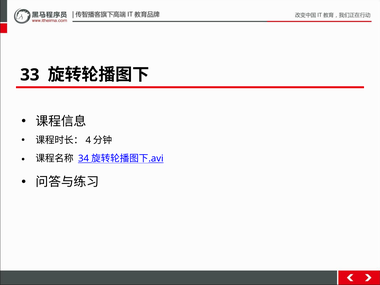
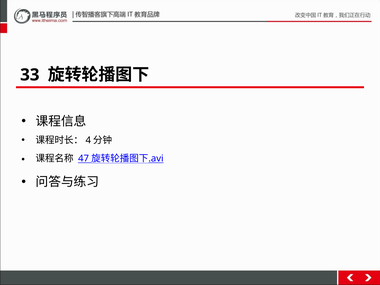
34: 34 -> 47 (84, 159)
